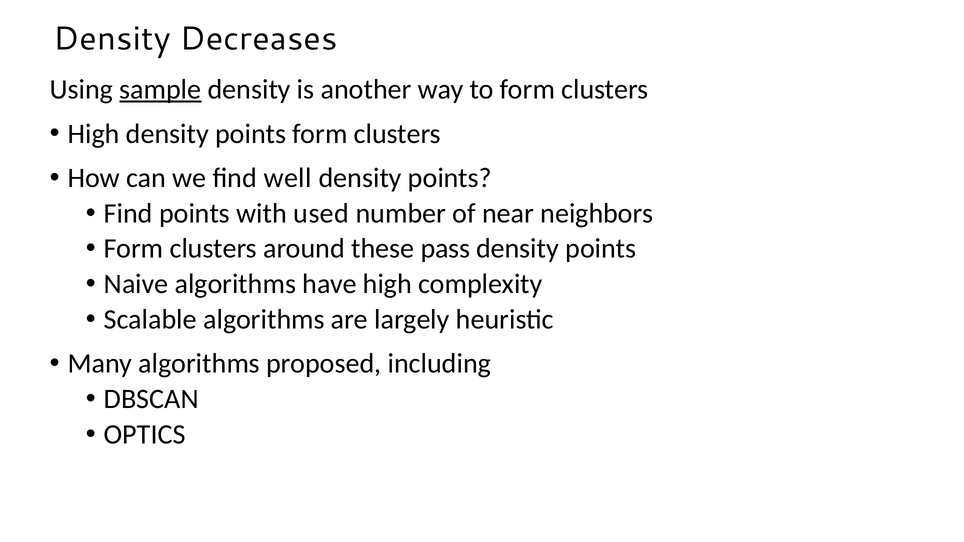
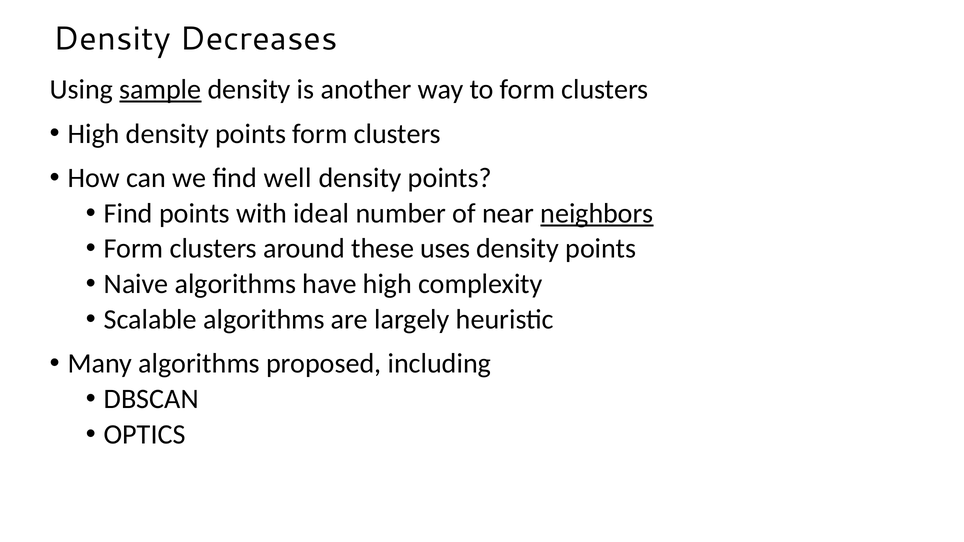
used: used -> ideal (321, 214)
neighbors underline: none -> present (597, 214)
pass: pass -> uses (445, 249)
